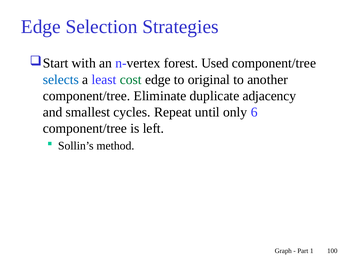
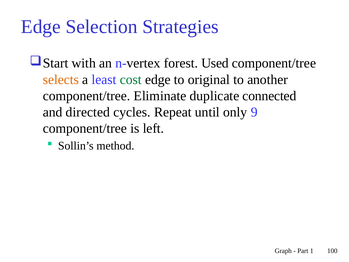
selects colour: blue -> orange (61, 80)
adjacency: adjacency -> connected (269, 96)
smallest: smallest -> directed (88, 112)
6: 6 -> 9 (254, 112)
